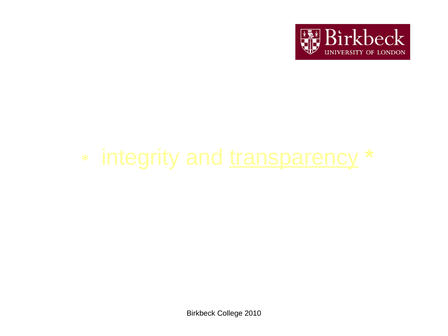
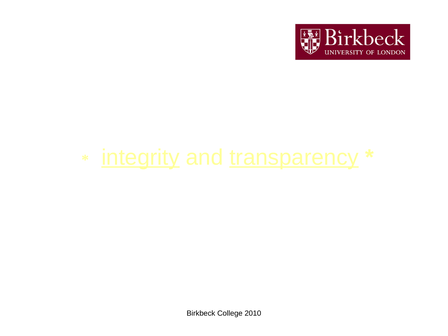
integrity underline: none -> present (141, 158)
